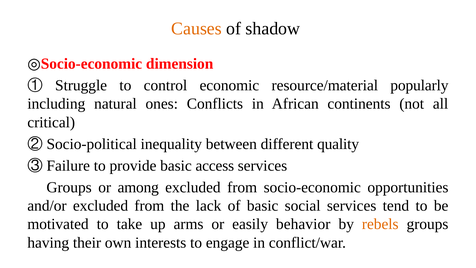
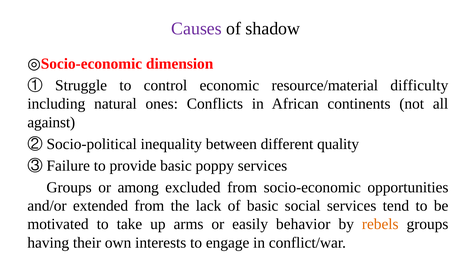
Causes colour: orange -> purple (197, 29)
popularly: popularly -> difficulty (419, 85)
critical: critical -> against (51, 122)
access: access -> poppy (215, 165)
and/or excluded: excluded -> extended (101, 206)
